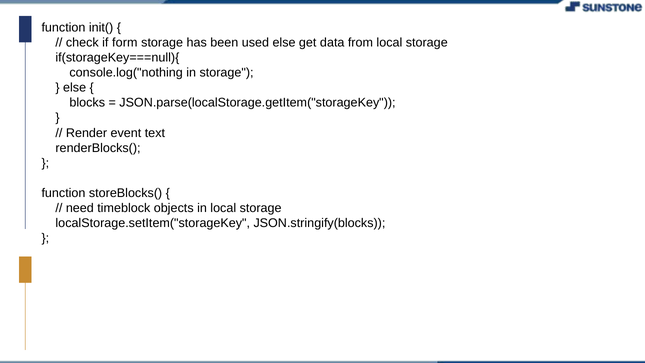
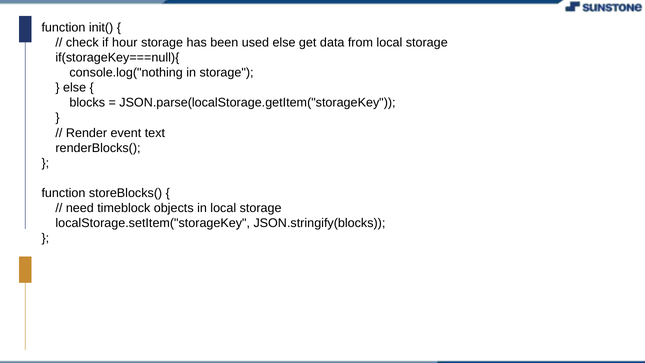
form: form -> hour (125, 42)
